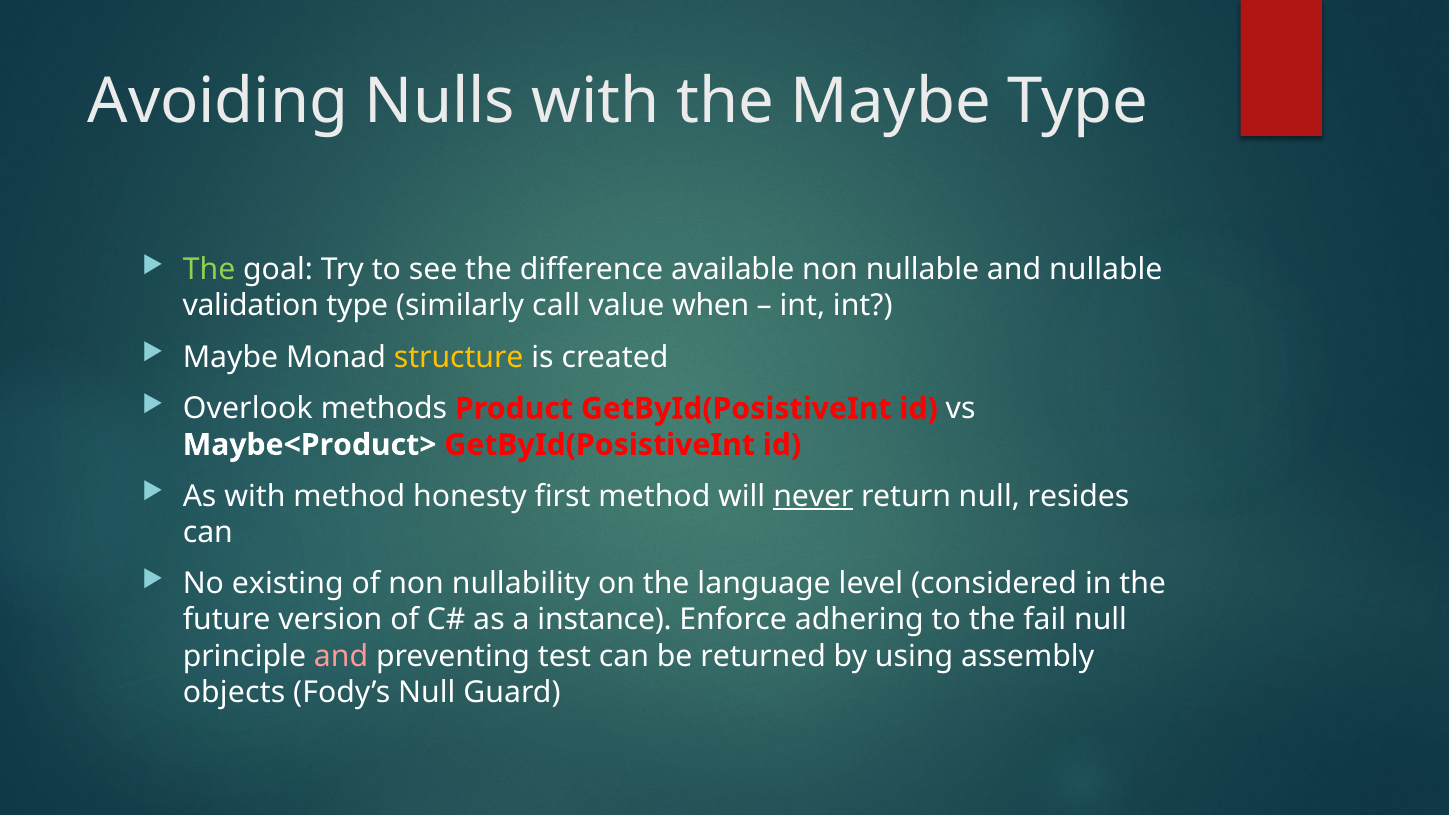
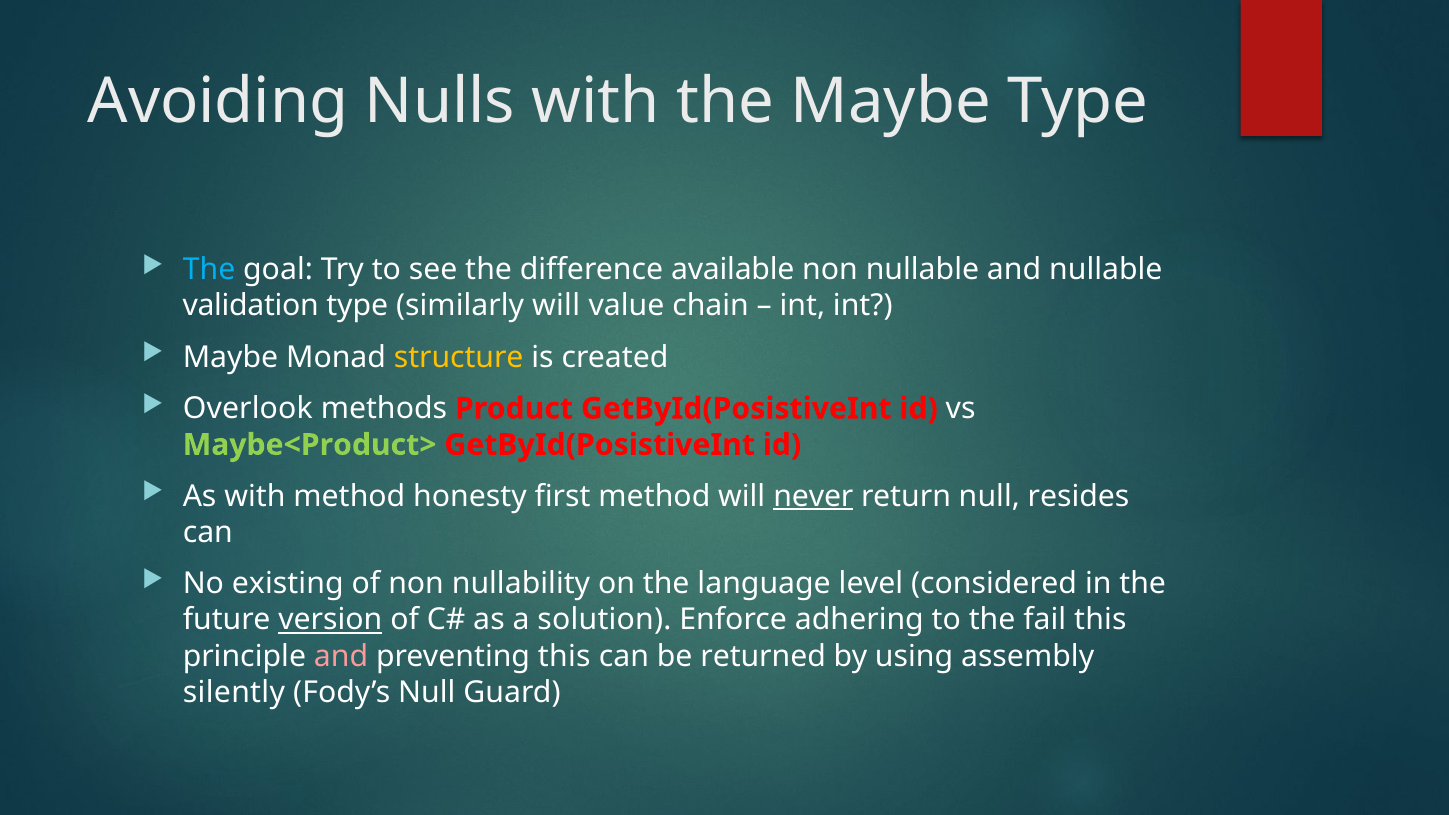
The colour: light green -> light blue (209, 270)
similarly call: call -> will (556, 306)
when: when -> chain (711, 306)
Maybe<Product> colour: white -> light green (310, 445)
version underline: none -> present (330, 620)
instance: instance -> solution (604, 620)
fail null: null -> this (1100, 620)
preventing test: test -> this (564, 656)
objects: objects -> silently (234, 692)
